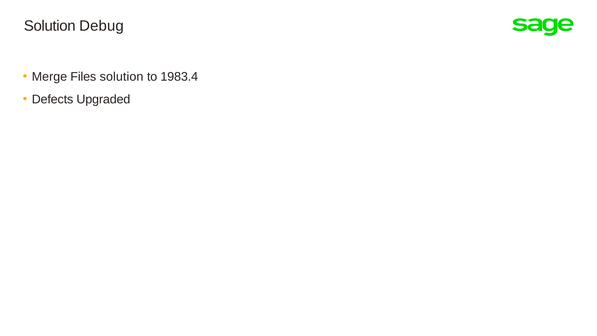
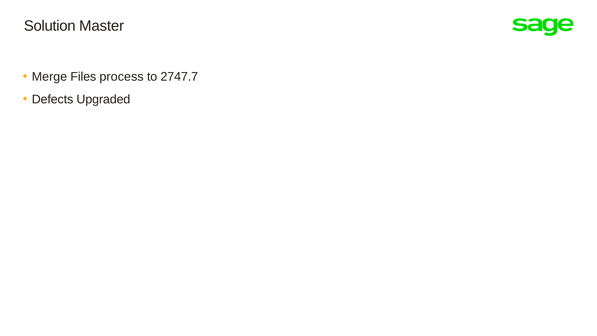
Debug: Debug -> Master (102, 26)
Files solution: solution -> process (122, 77)
1983.4: 1983.4 -> 2747.7 (179, 77)
